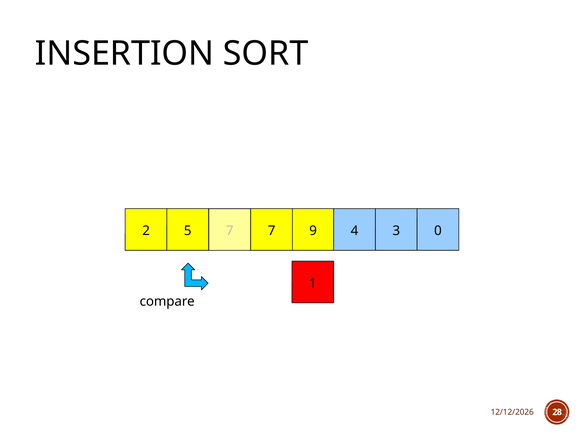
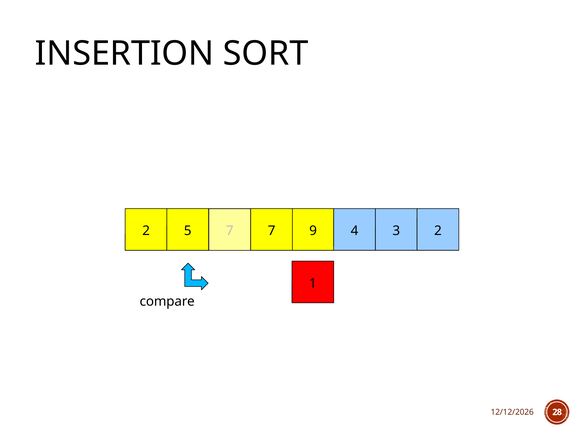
3 0: 0 -> 2 (438, 231)
